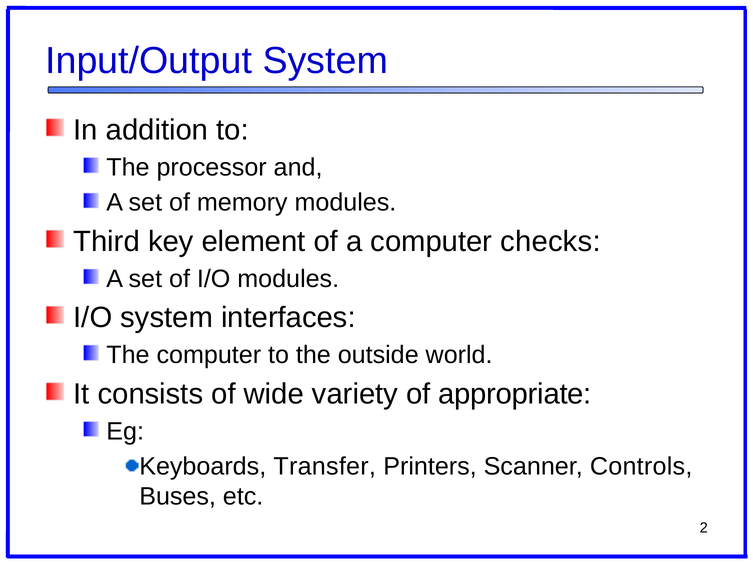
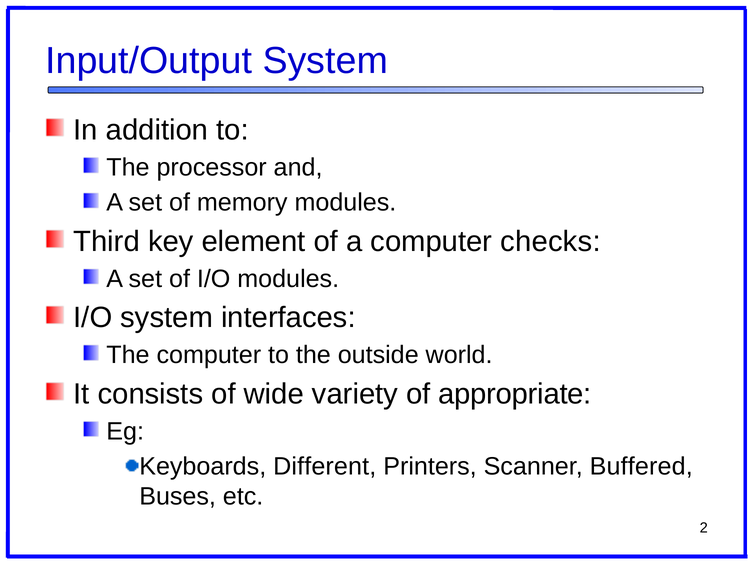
Transfer: Transfer -> Different (325, 466)
Controls: Controls -> Buffered (641, 466)
